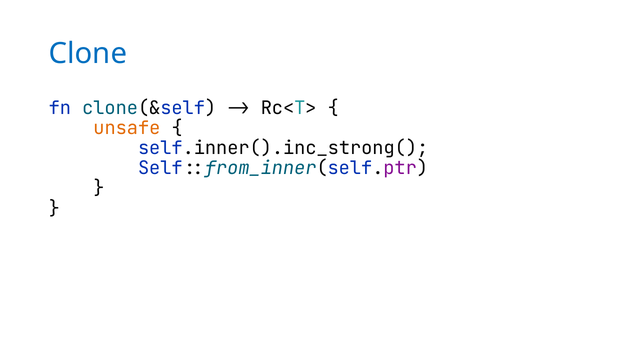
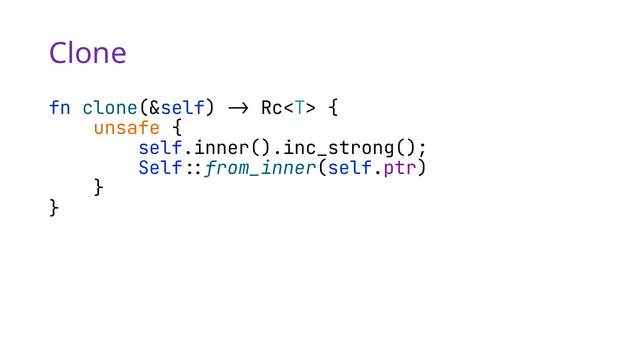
Clone colour: blue -> purple (88, 54)
